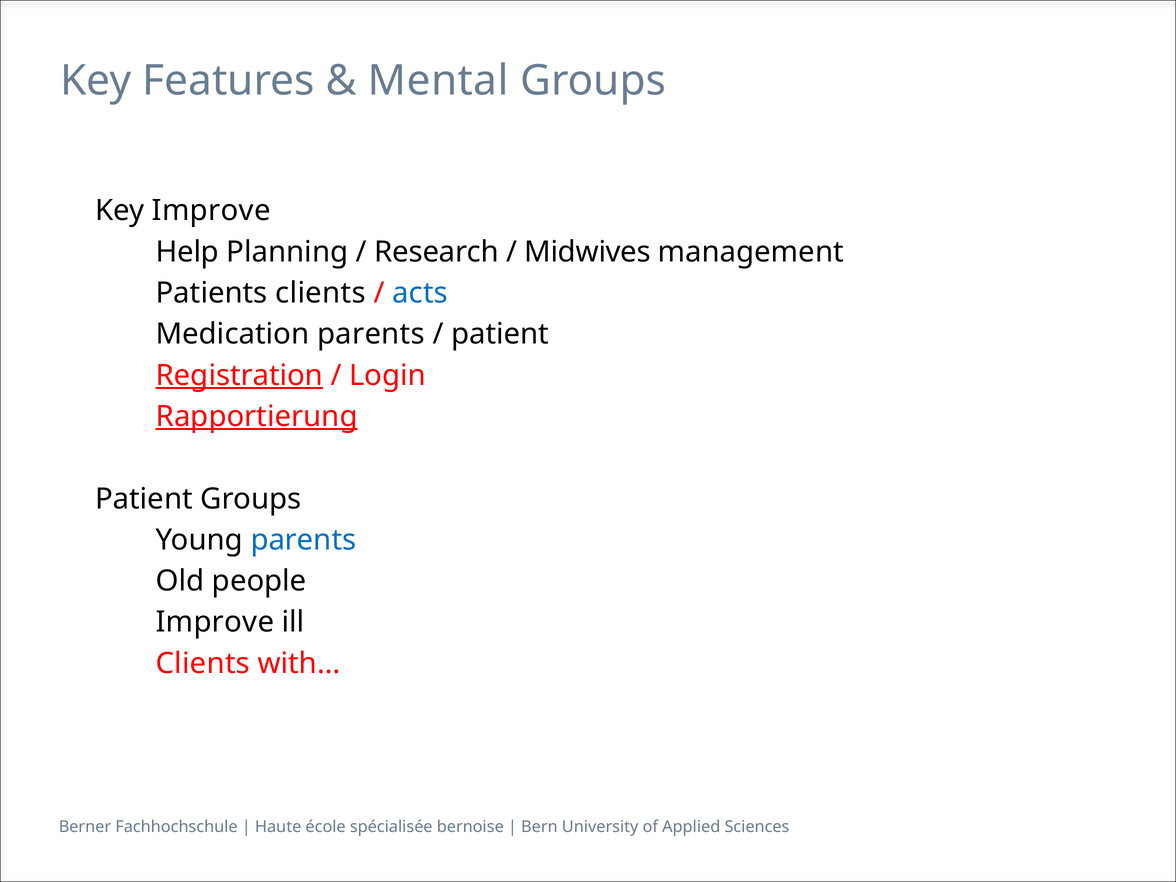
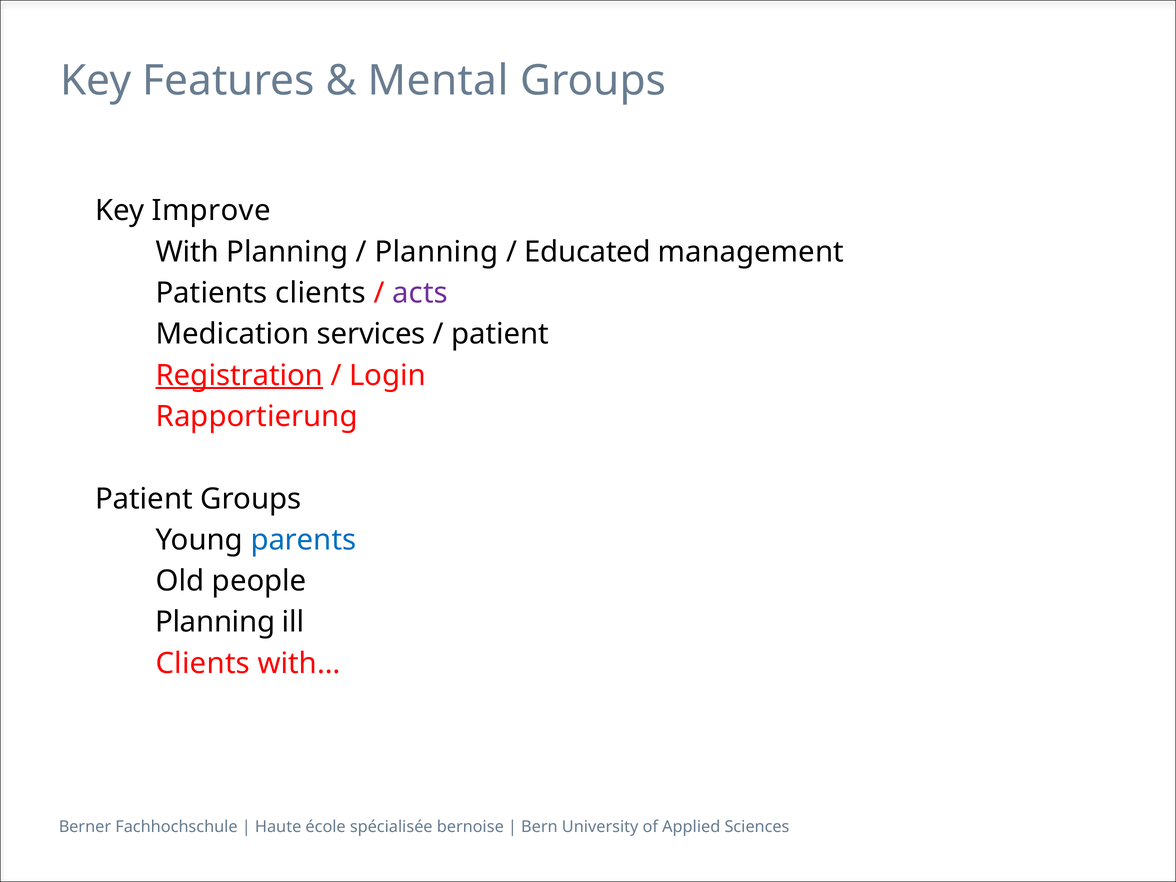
Help: Help -> With (187, 252)
Research: Research -> Planning (436, 252)
Midwives: Midwives -> Educated (588, 252)
acts colour: blue -> purple (420, 293)
Medication parents: parents -> services (371, 334)
Rapportierung underline: present -> none (257, 416)
Improve: Improve -> Planning (215, 622)
